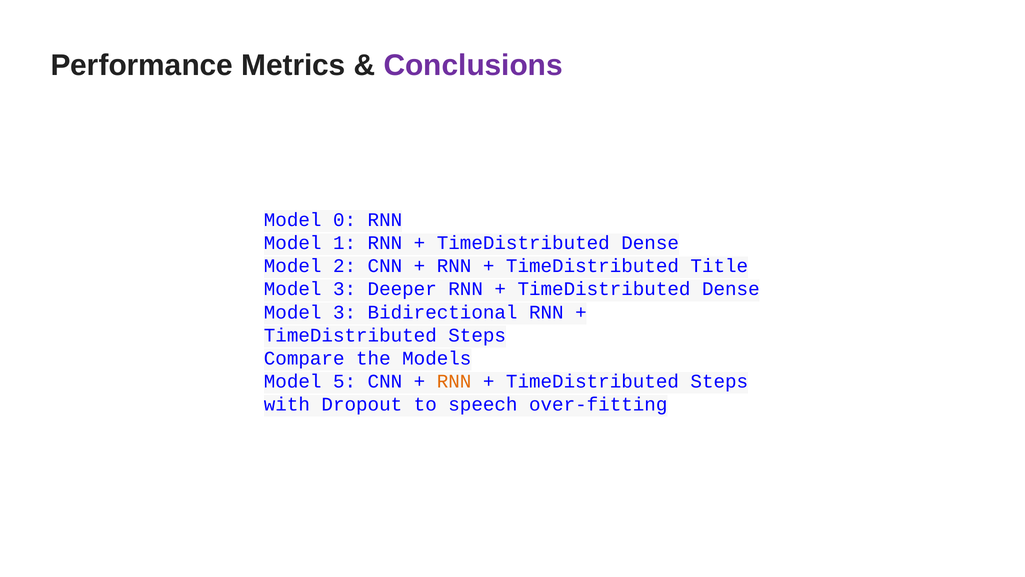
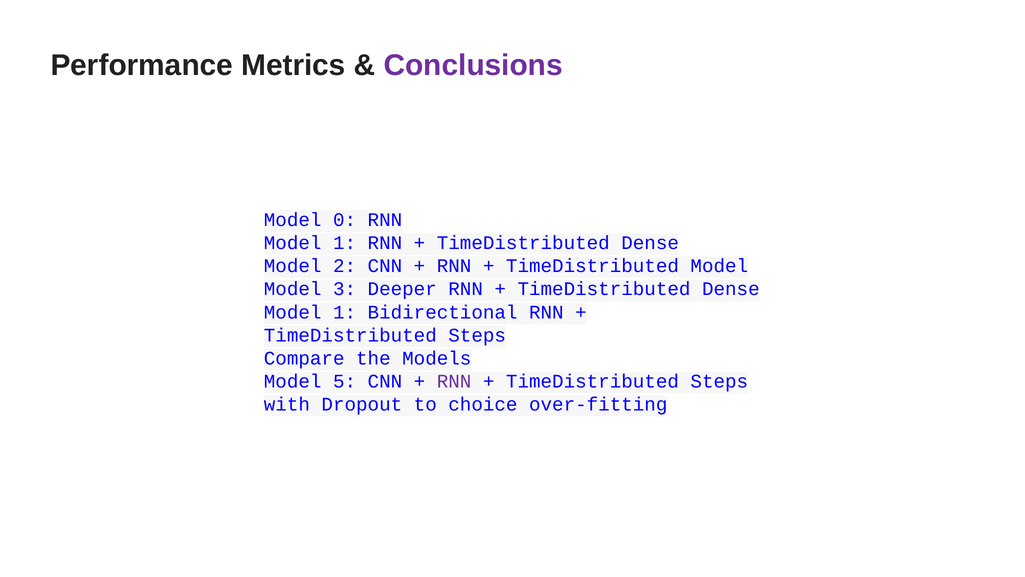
TimeDistributed Title: Title -> Model (719, 266)
3: 3 -> 1 (345, 312)
RNN colour: orange -> purple (454, 381)
speech: speech -> choice (483, 404)
